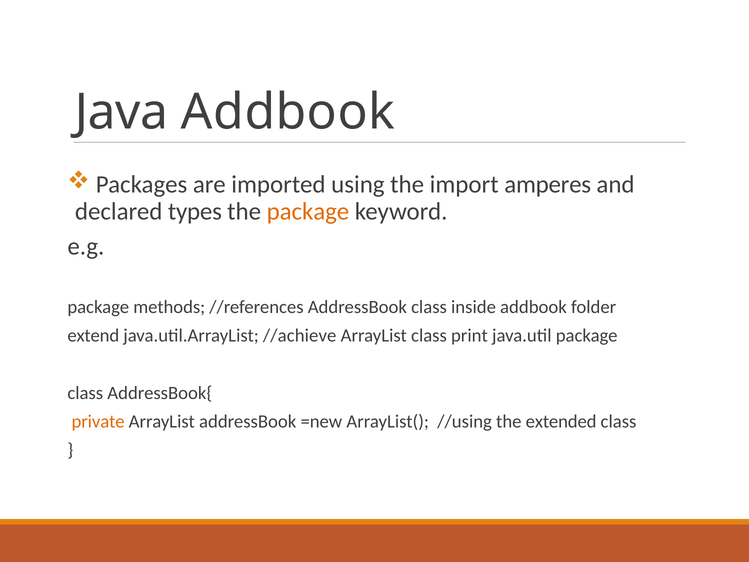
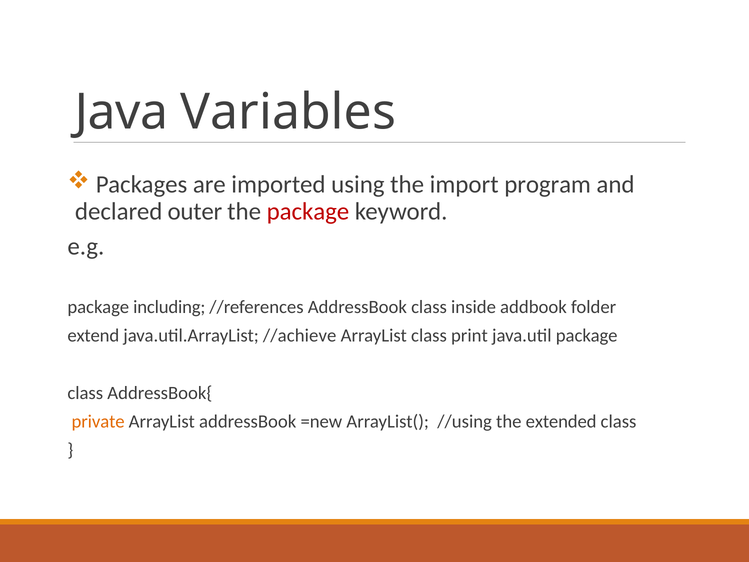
Java Addbook: Addbook -> Variables (288, 112)
amperes: amperes -> program (548, 184)
types: types -> outer (195, 211)
package colour: orange -> red (308, 211)
methods: methods -> including (169, 307)
